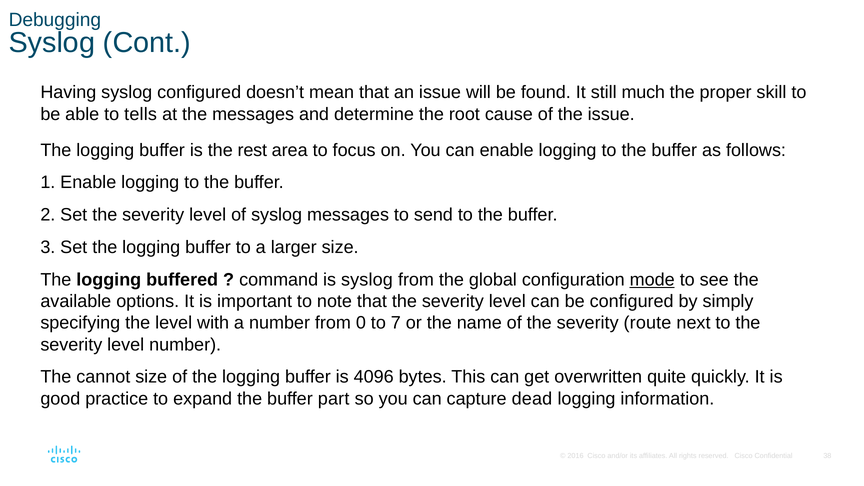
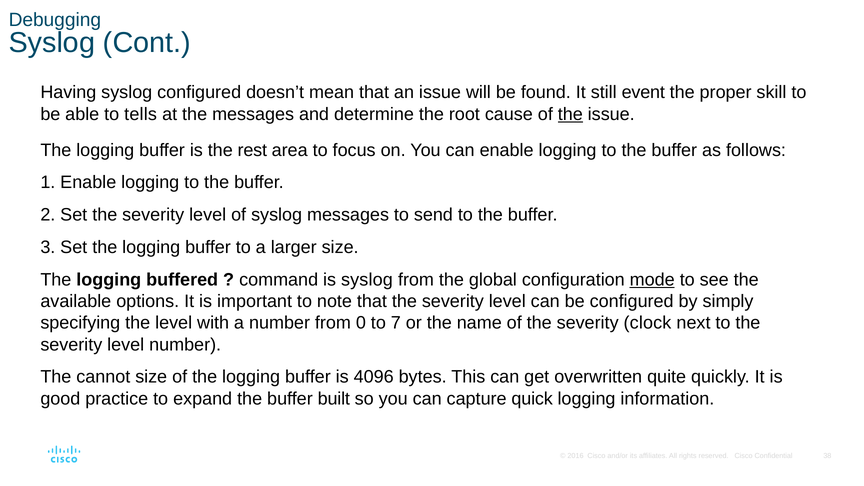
much: much -> event (643, 93)
the underline: none -> present (570, 114)
route: route -> clock (647, 323)
part: part -> built (334, 399)
dead: dead -> quick (532, 399)
